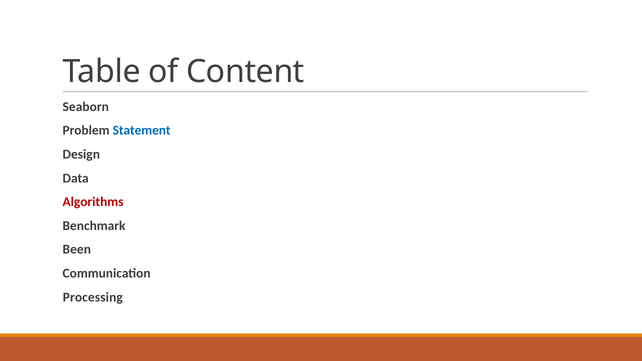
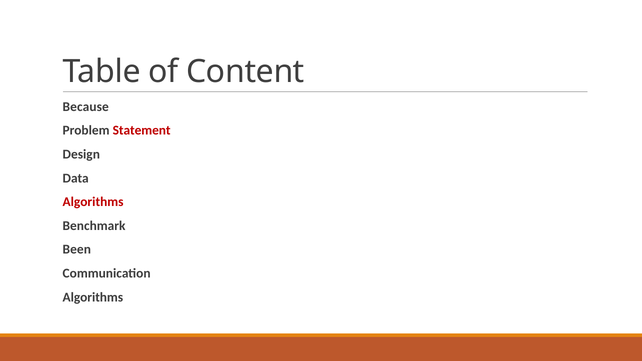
Seaborn: Seaborn -> Because (86, 107)
Statement colour: blue -> red (142, 131)
Processing: Processing -> Algorithms (93, 297)
